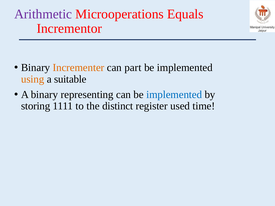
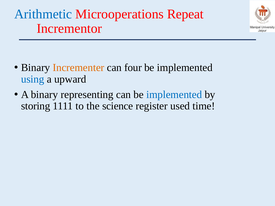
Arithmetic colour: purple -> blue (43, 14)
Equals: Equals -> Repeat (185, 14)
part: part -> four (133, 68)
using colour: orange -> blue (33, 79)
suitable: suitable -> upward (70, 79)
distinct: distinct -> science (118, 106)
